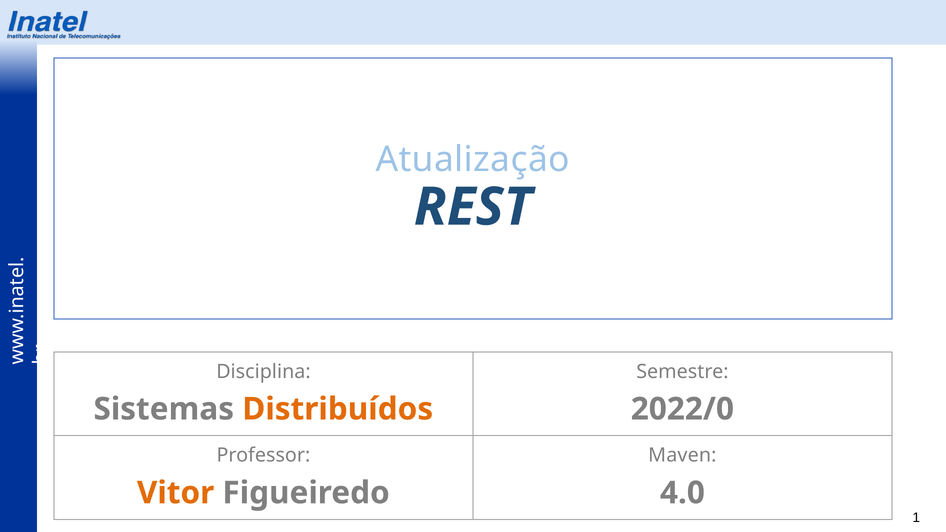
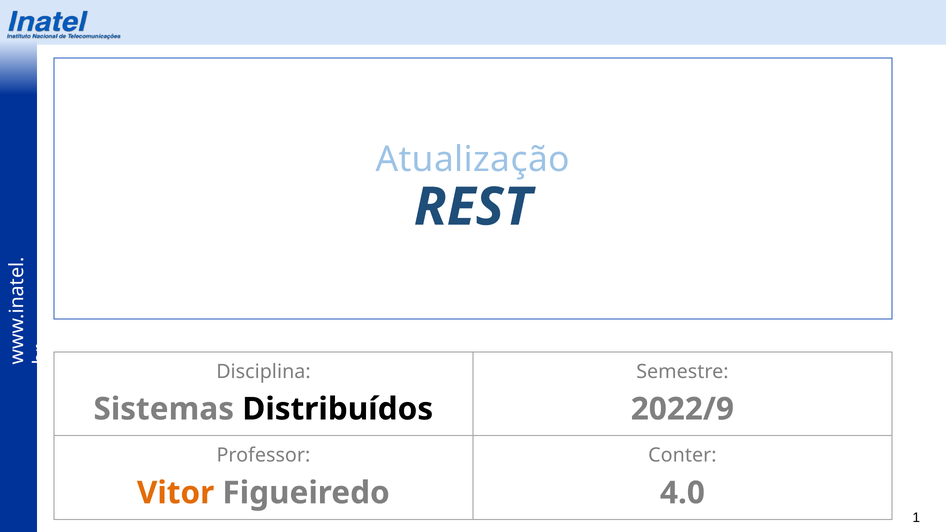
Distribuídos colour: orange -> black (338, 409)
2022/0: 2022/0 -> 2022/9 (682, 409)
Maven: Maven -> Conter (682, 456)
